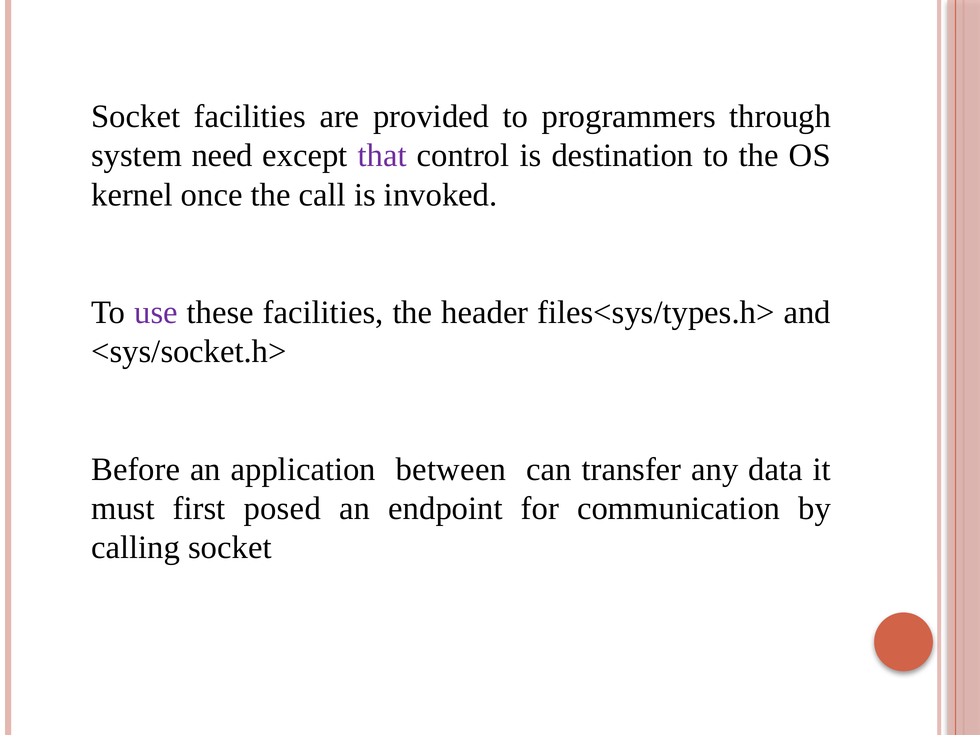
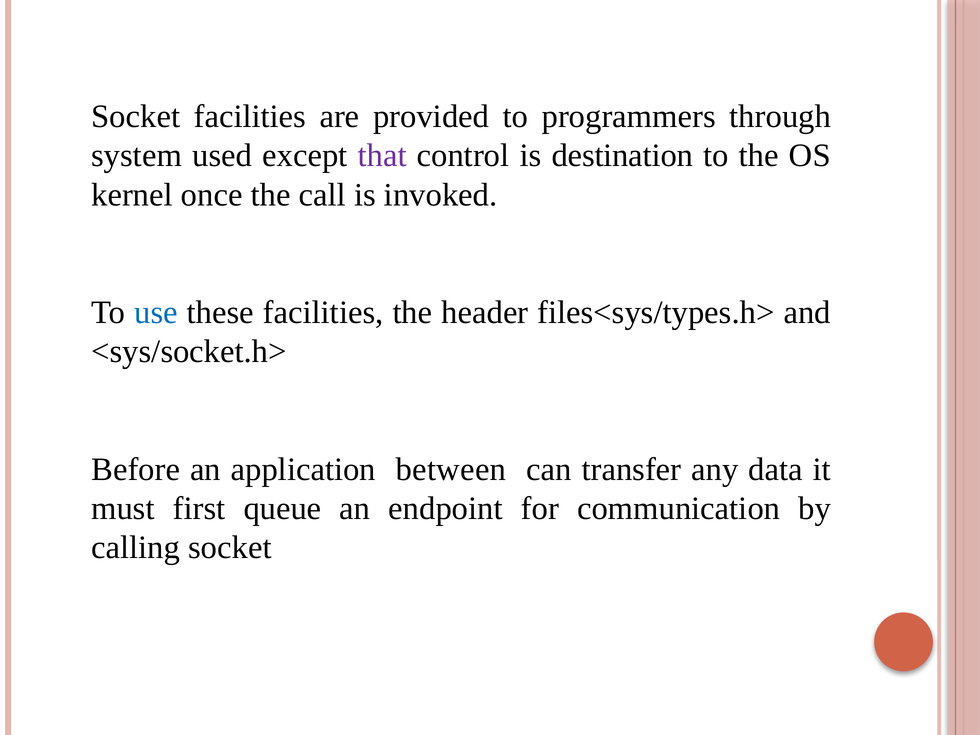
need: need -> used (222, 156)
use colour: purple -> blue (156, 313)
posed: posed -> queue (282, 509)
